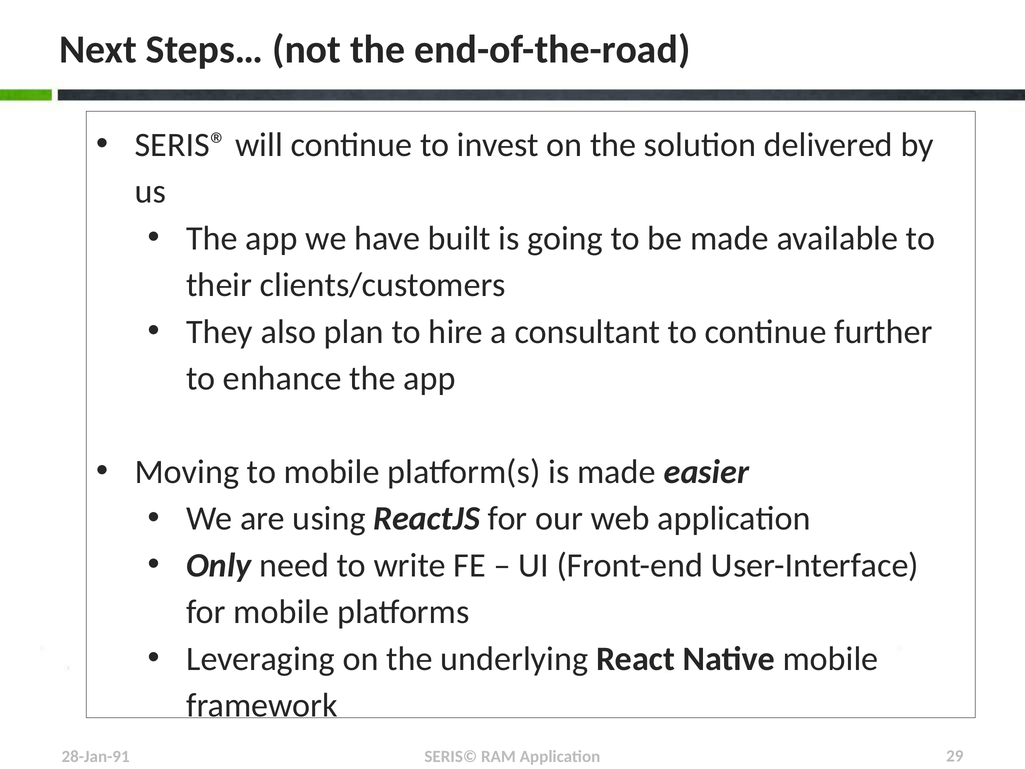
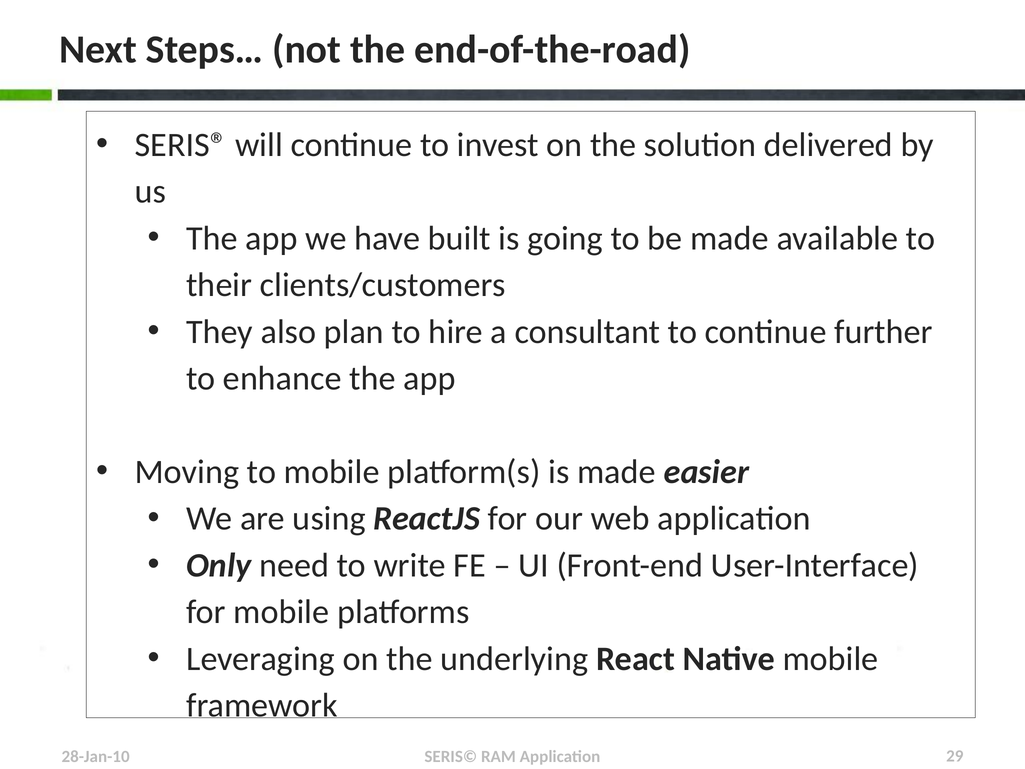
28-Jan-91: 28-Jan-91 -> 28-Jan-10 (96, 756)
